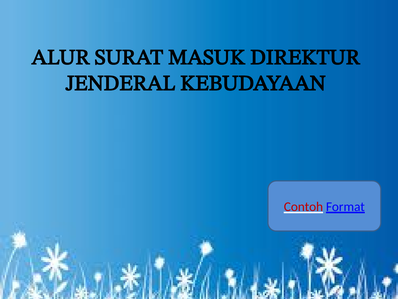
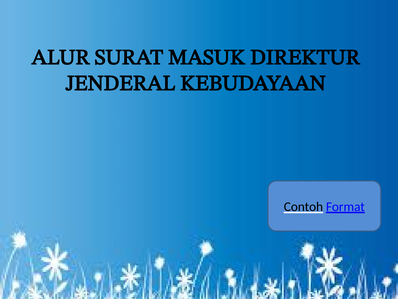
Contoh colour: red -> black (303, 206)
